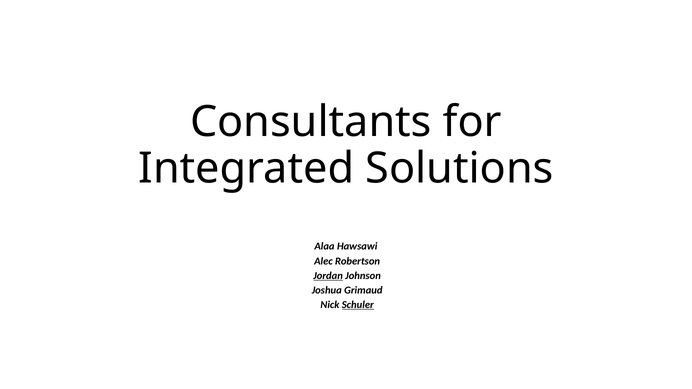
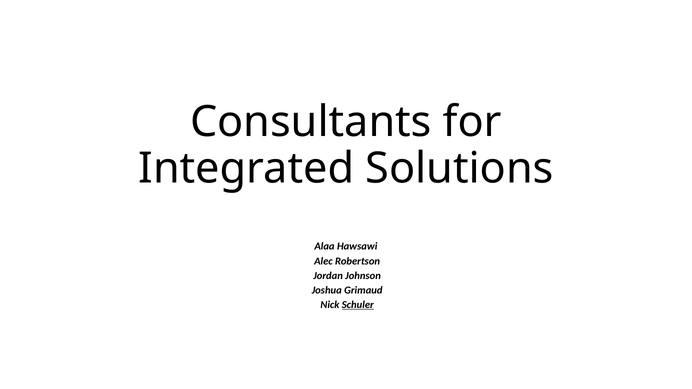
Jordan underline: present -> none (328, 276)
